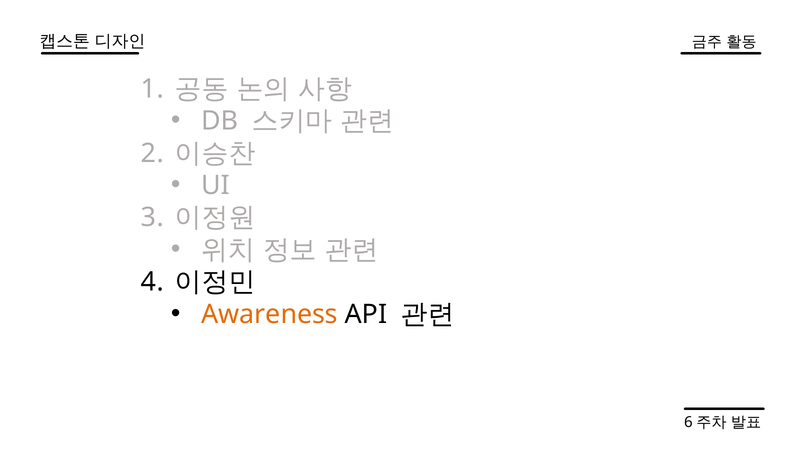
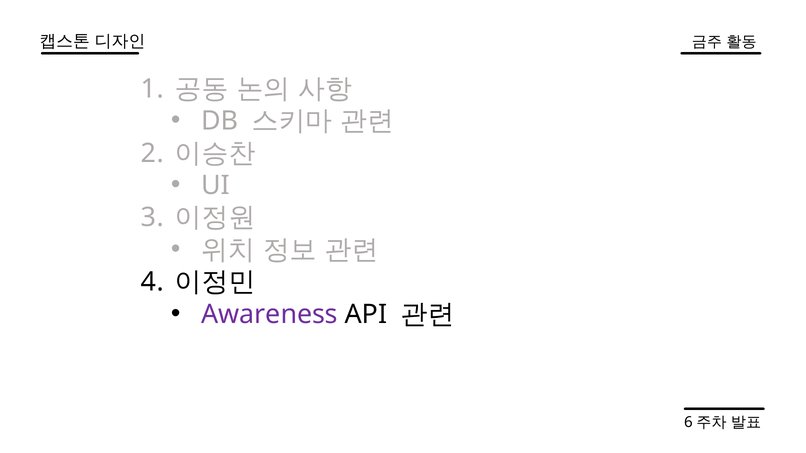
Awareness colour: orange -> purple (270, 315)
